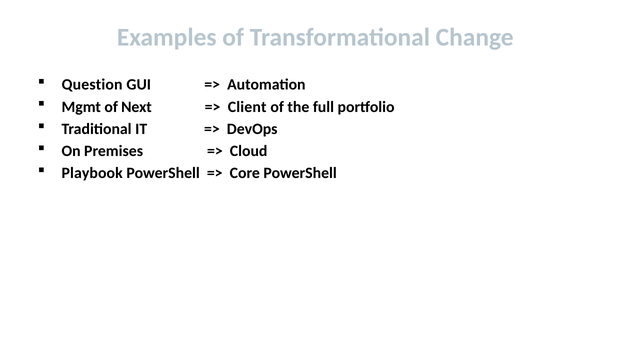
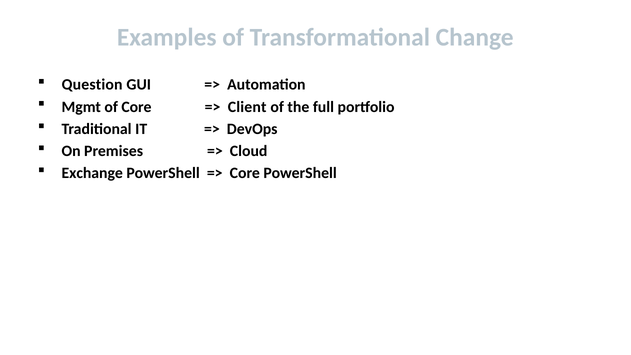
of Next: Next -> Core (136, 107)
Playbook: Playbook -> Exchange (92, 173)
